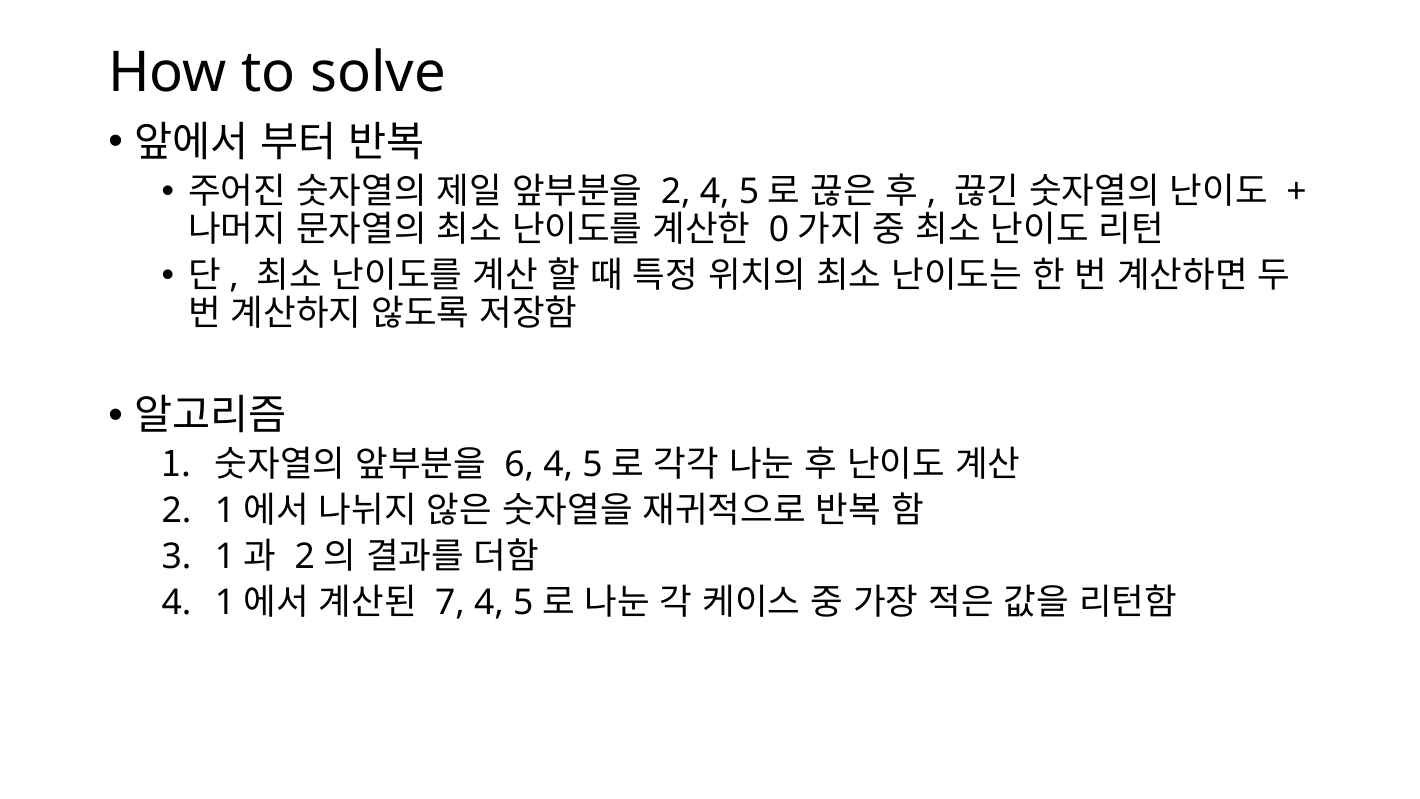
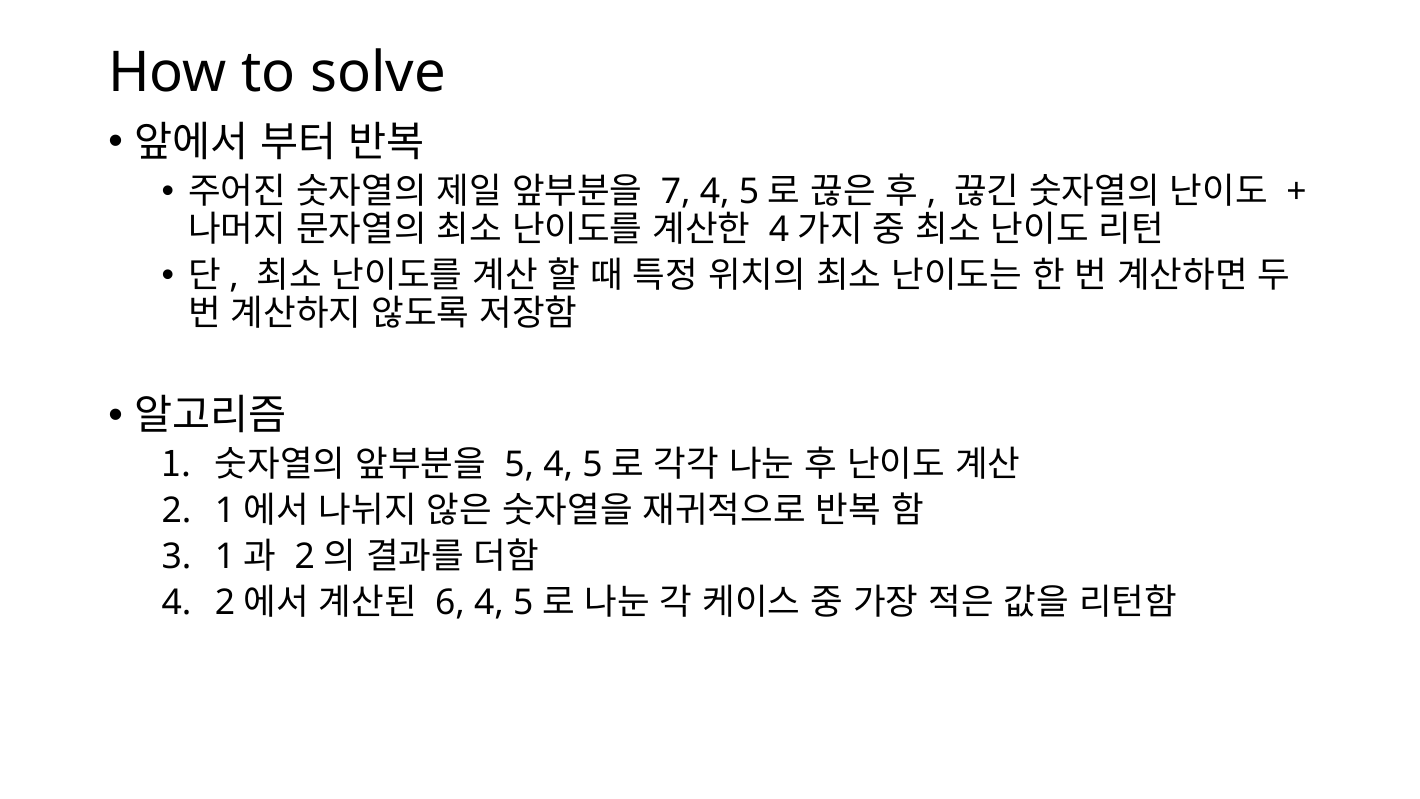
2: 2 -> 7 (676, 192)
0: 0 -> 4 (779, 230)
6: 6 -> 5 (519, 465)
4 1: 1 -> 2 (225, 602)
7: 7 -> 6 (450, 602)
